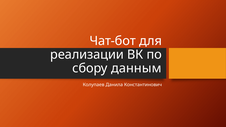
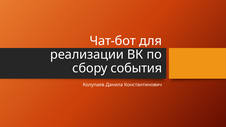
данным: данным -> события (136, 68)
